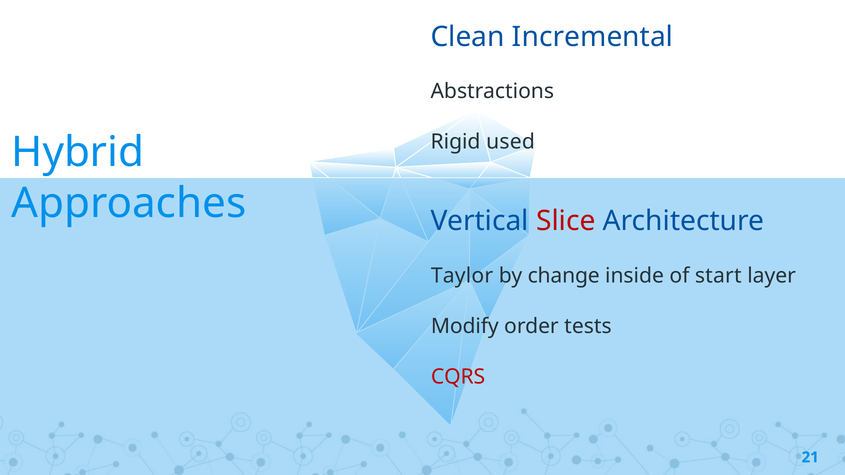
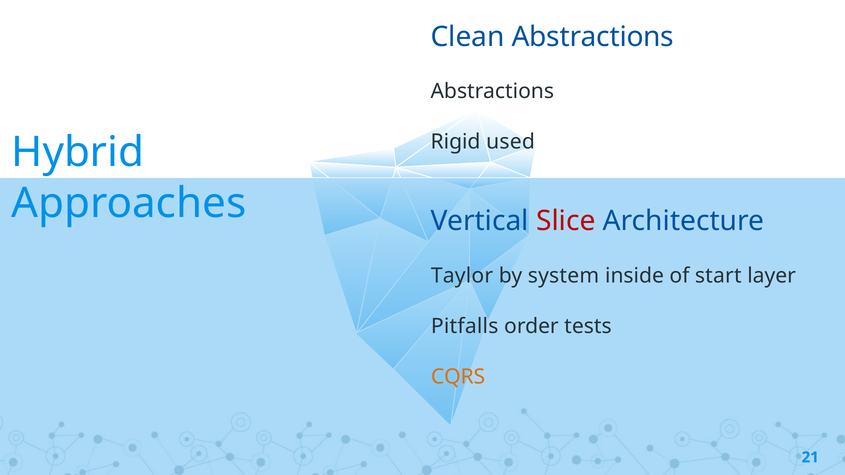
Clean Incremental: Incremental -> Abstractions (593, 37)
change: change -> system (563, 276)
Modify: Modify -> Pitfalls (465, 326)
CQRS colour: red -> orange (458, 377)
